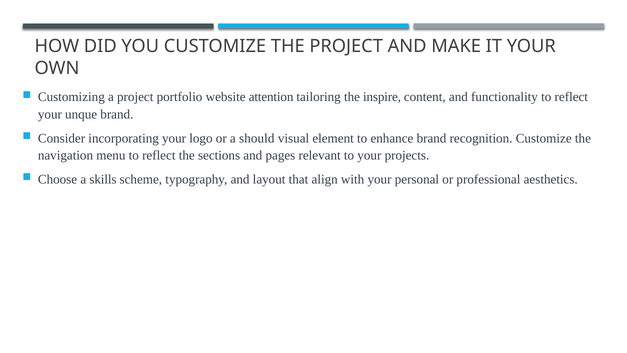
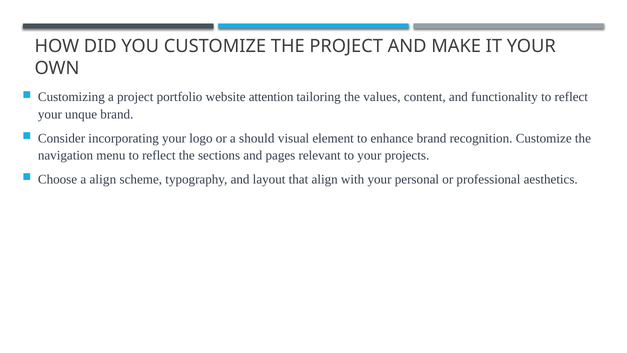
inspire: inspire -> values (382, 97)
a skills: skills -> align (103, 179)
